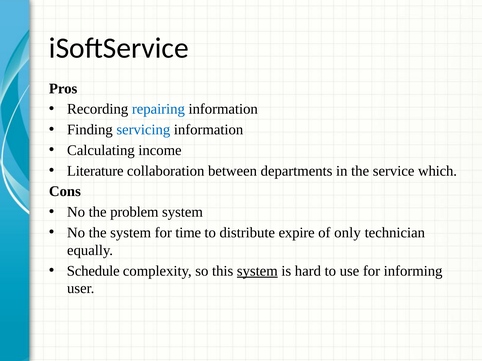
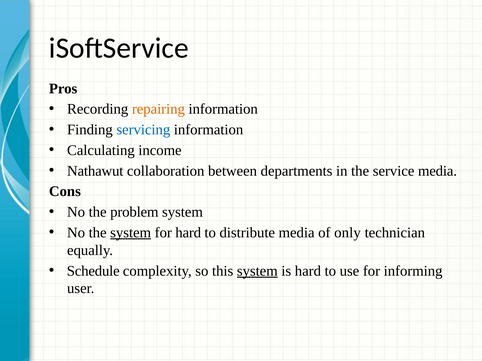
repairing colour: blue -> orange (158, 109)
Literature: Literature -> Nathawut (95, 171)
service which: which -> media (437, 171)
system underline: none -> present (131, 233)
for time: time -> hard (188, 233)
distribute expire: expire -> media (297, 233)
